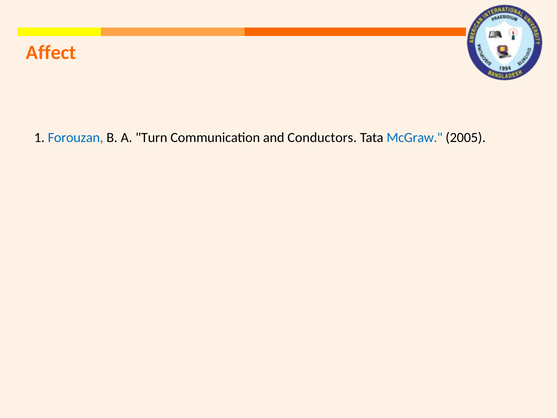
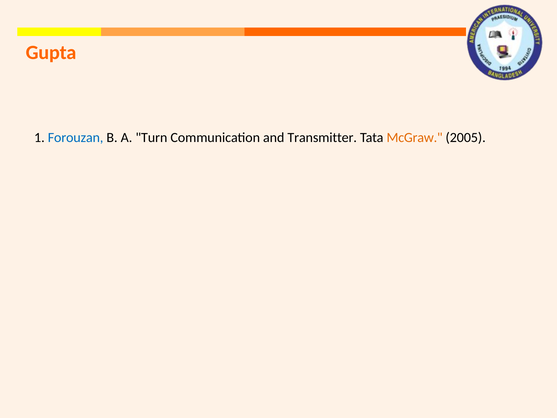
Affect: Affect -> Gupta (51, 53)
Conductors: Conductors -> Transmitter (322, 138)
McGraw colour: blue -> orange (415, 138)
